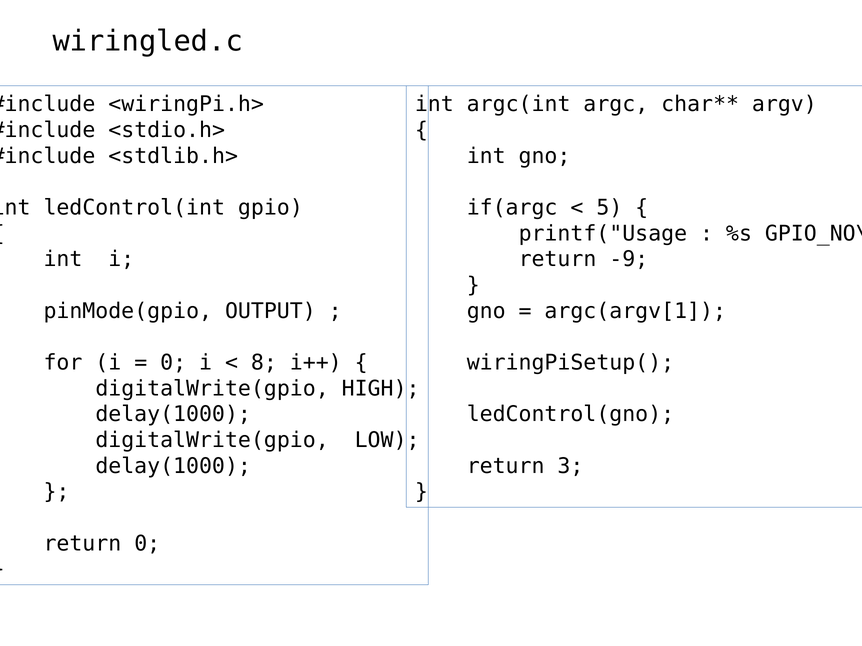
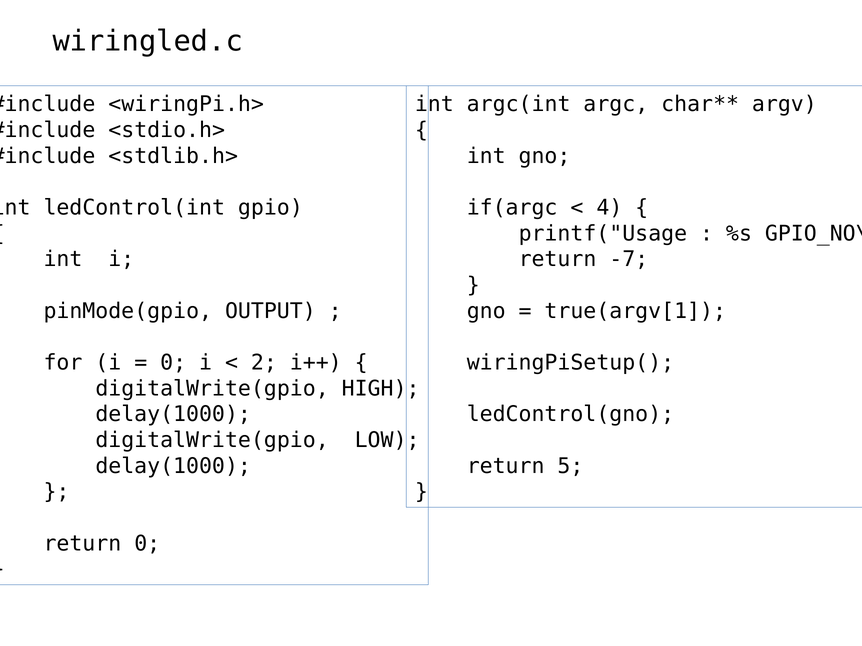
5: 5 -> 4 (609, 208)
-9: -9 -> -7 (629, 259)
argc(argv[1: argc(argv[1 -> true(argv[1 (635, 311)
8: 8 -> 2 (264, 363)
3: 3 -> 5 (570, 466)
